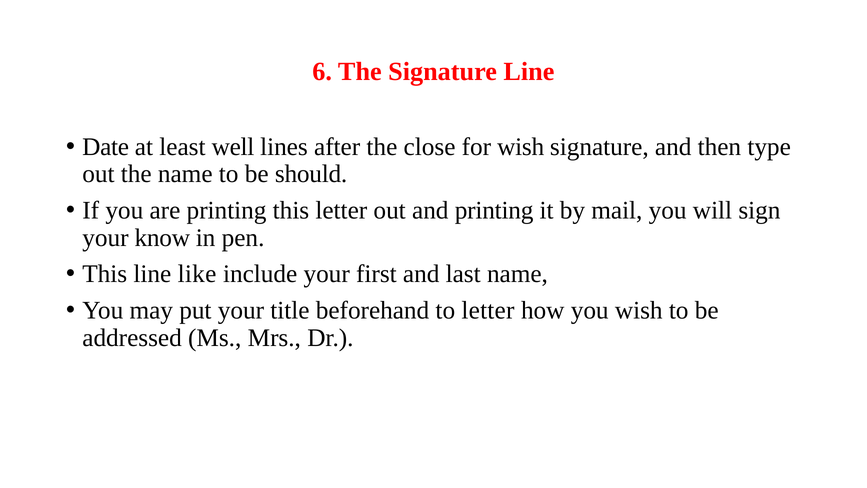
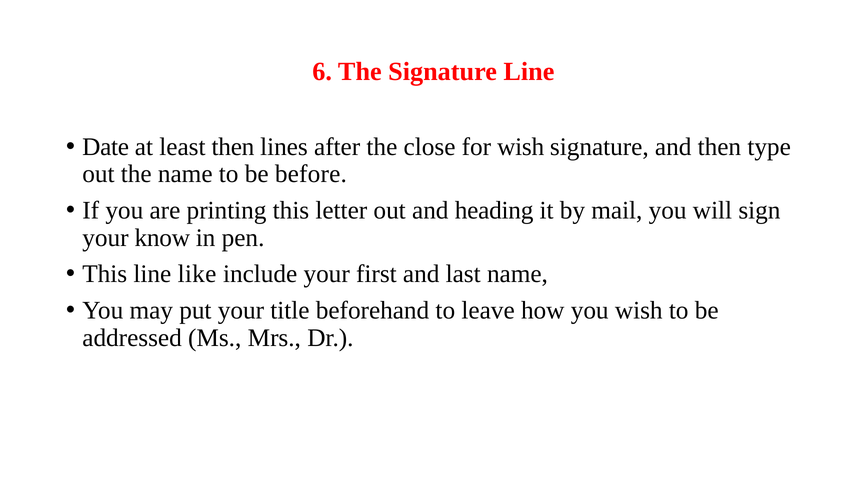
least well: well -> then (233, 147)
should: should -> before (311, 174)
and printing: printing -> heading (494, 210)
to letter: letter -> leave (488, 310)
